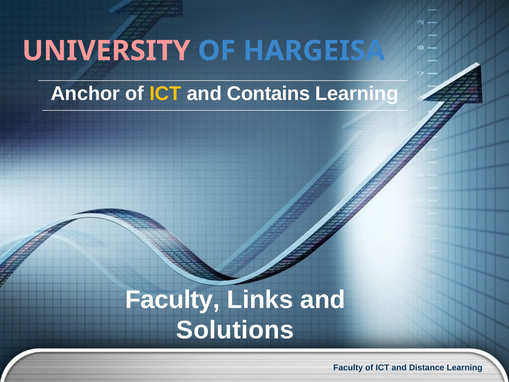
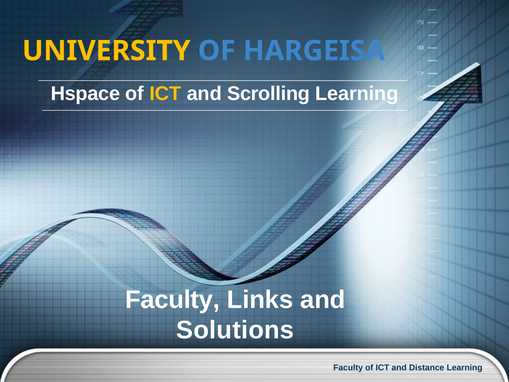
UNIVERSITY colour: pink -> yellow (106, 51)
Anchor: Anchor -> Hspace (85, 94)
Contains: Contains -> Scrolling (269, 94)
